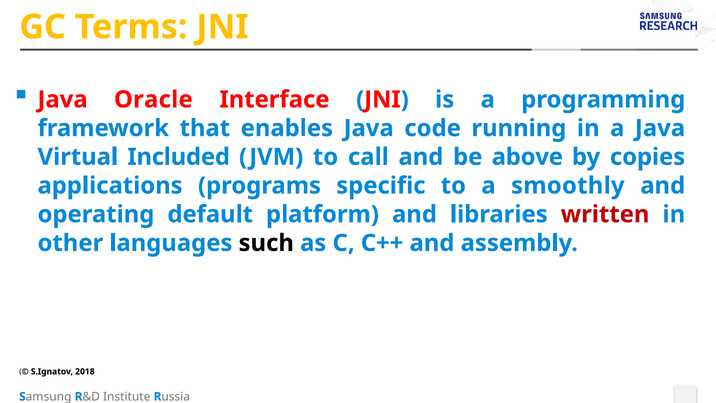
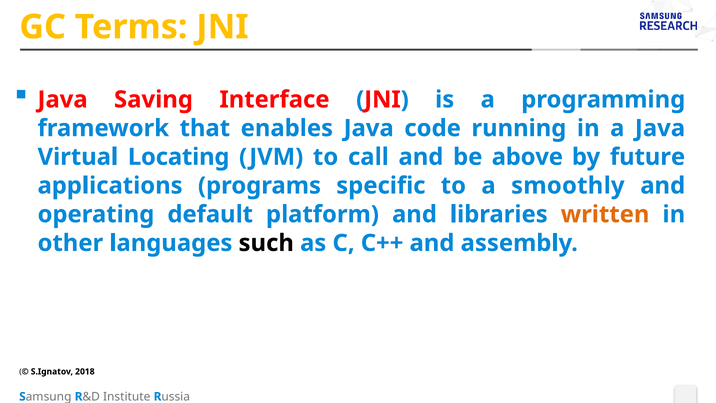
Oracle: Oracle -> Saving (153, 100)
Included: Included -> Locating (179, 157)
copies: copies -> future (648, 157)
written colour: red -> orange (605, 214)
